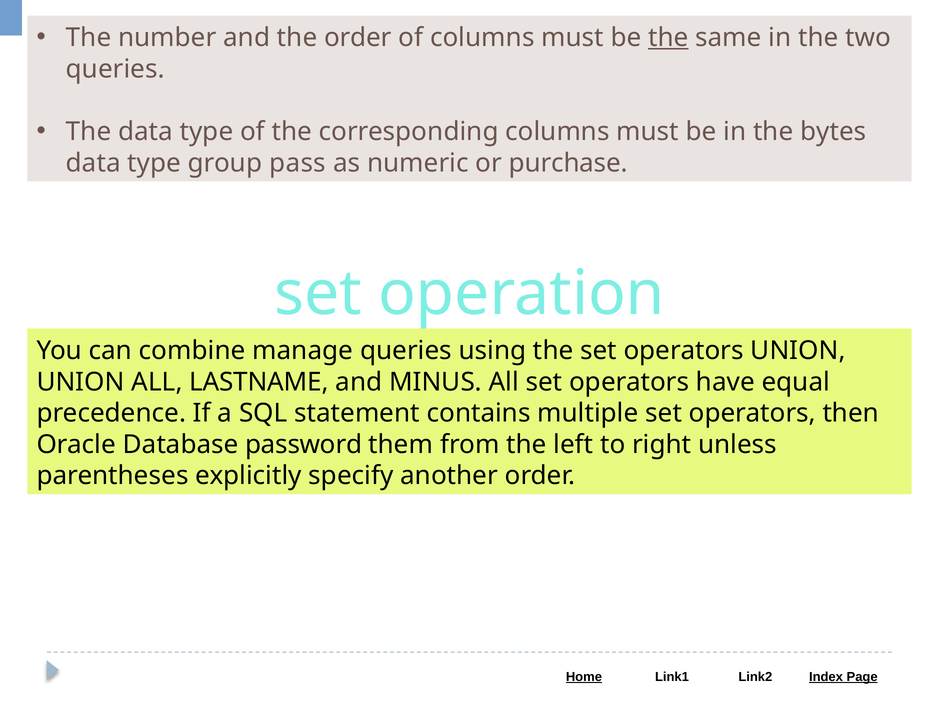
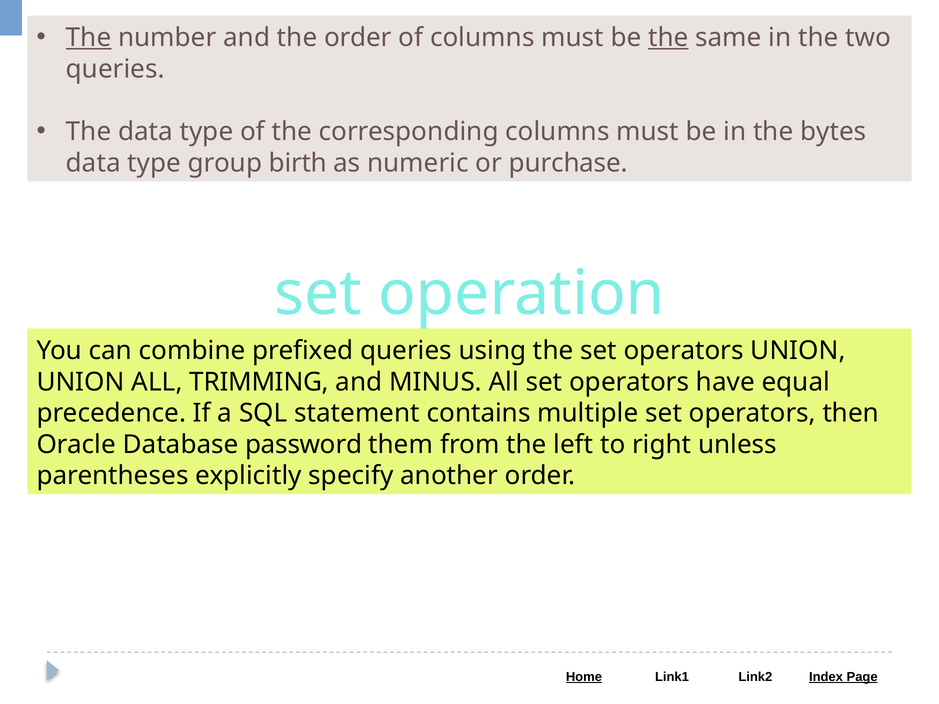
The underline: none -> present (89, 38)
pass: pass -> birth (298, 163)
manage: manage -> prefixed (303, 351)
LASTNAME: LASTNAME -> TRIMMING (259, 382)
